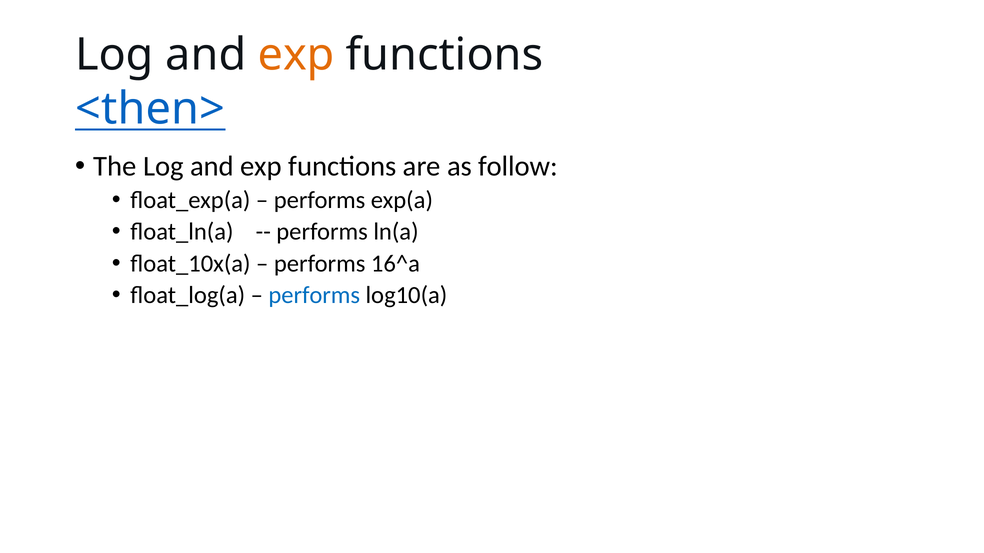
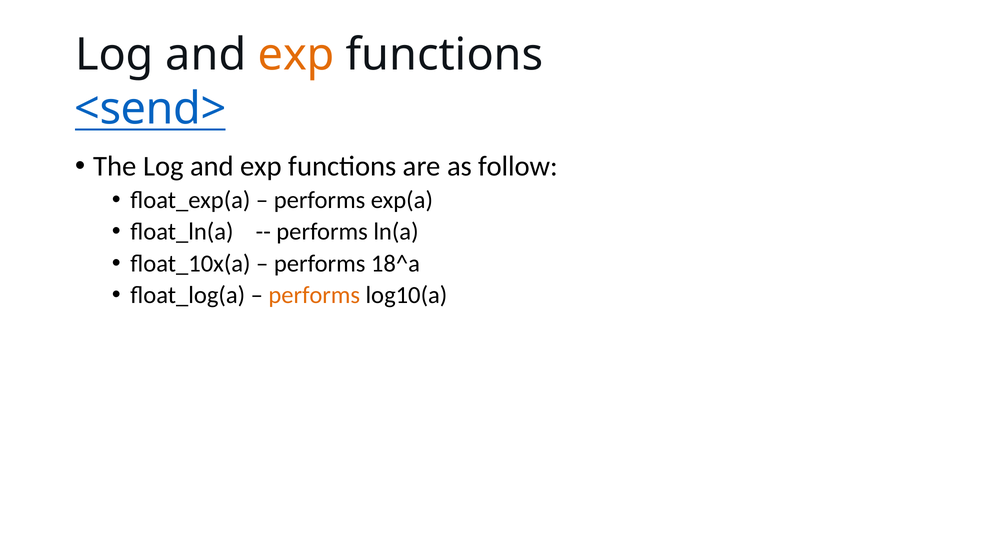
<then>: <then> -> <send> (150, 109)
16^a: 16^a -> 18^a (395, 264)
performs colour: blue -> orange (314, 295)
